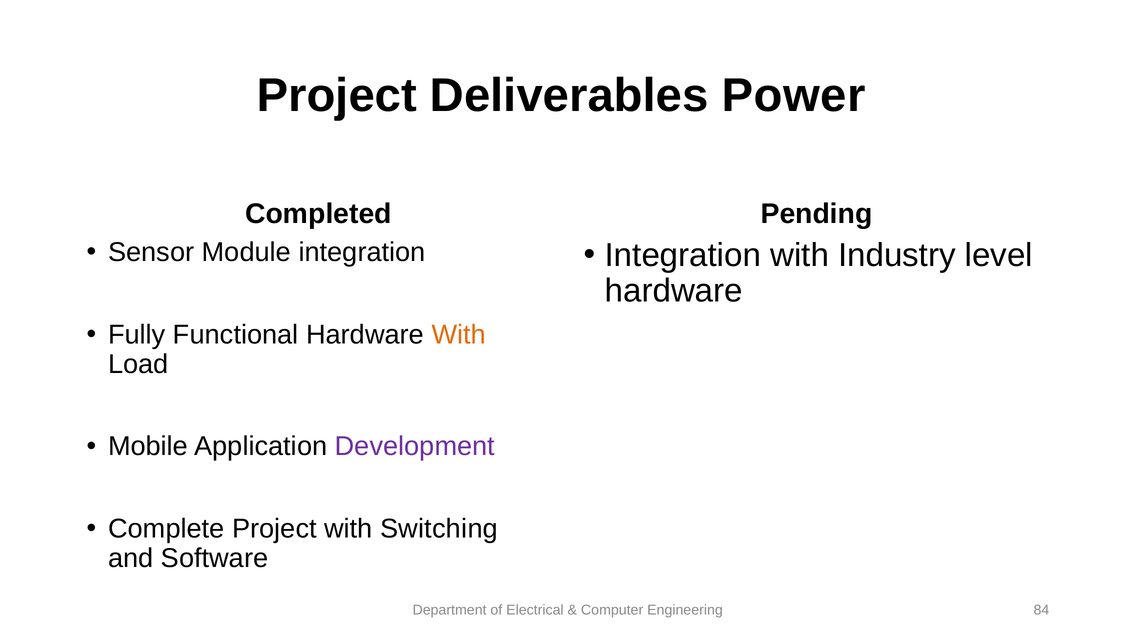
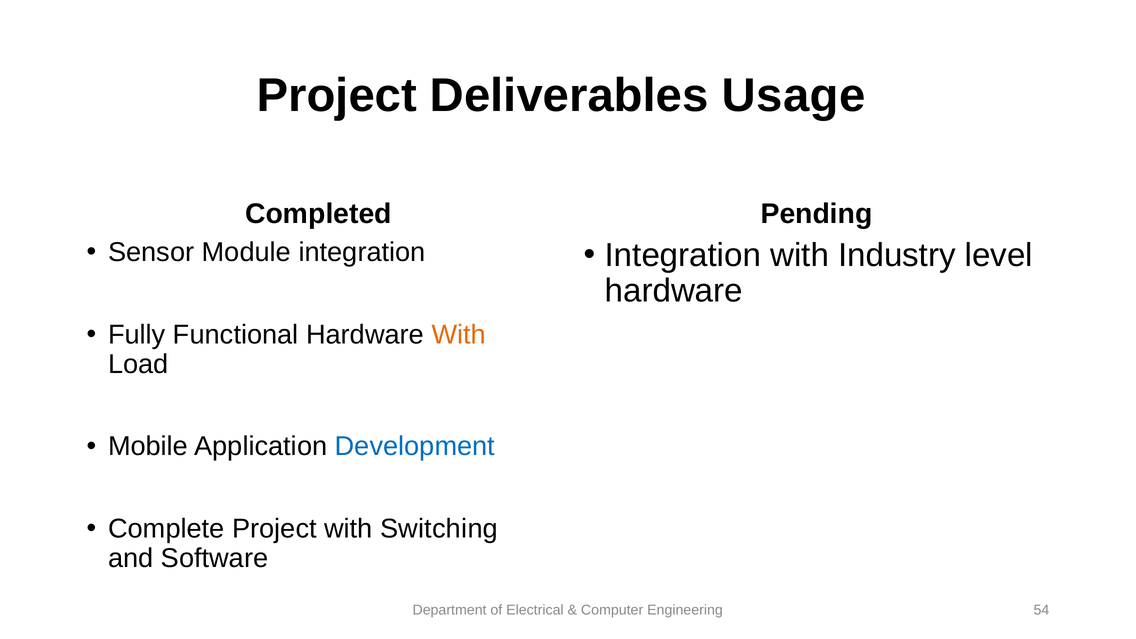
Power: Power -> Usage (794, 95)
Development colour: purple -> blue (415, 446)
84: 84 -> 54 (1041, 610)
